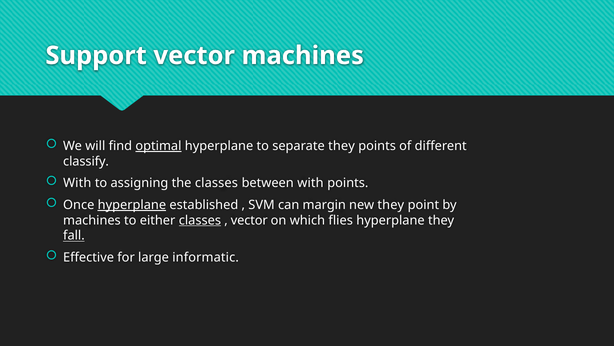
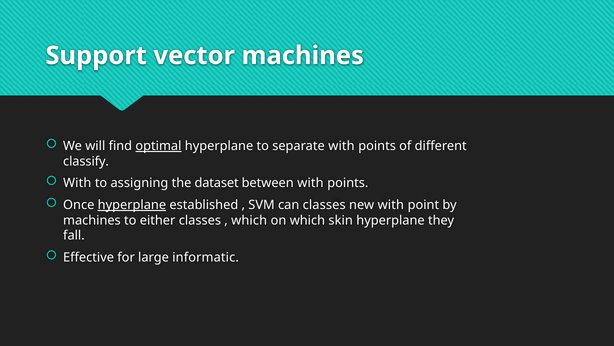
separate they: they -> with (341, 146)
the classes: classes -> dataset (217, 183)
can margin: margin -> classes (324, 205)
new they: they -> with (391, 205)
classes underline: present -> none (200, 220)
vector: vector -> which (249, 220)
flies: flies -> skin (341, 220)
fall underline: present -> none (74, 235)
